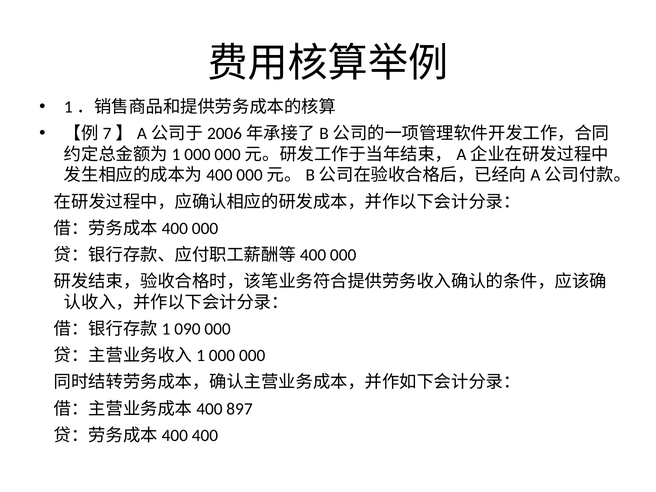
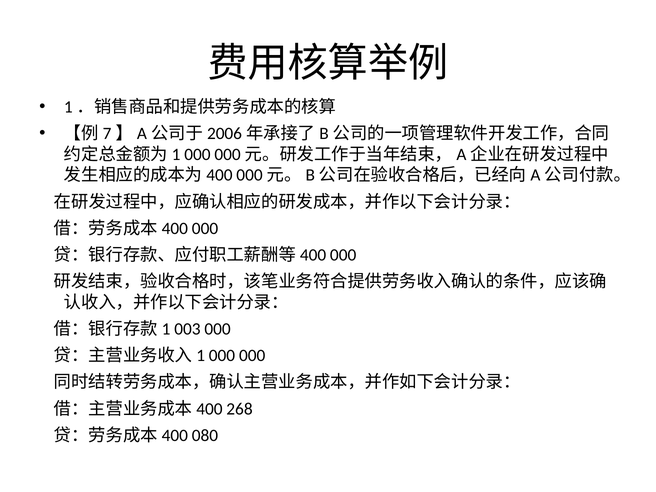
090: 090 -> 003 (187, 329)
897: 897 -> 268 (240, 409)
400: 400 -> 080 (205, 435)
